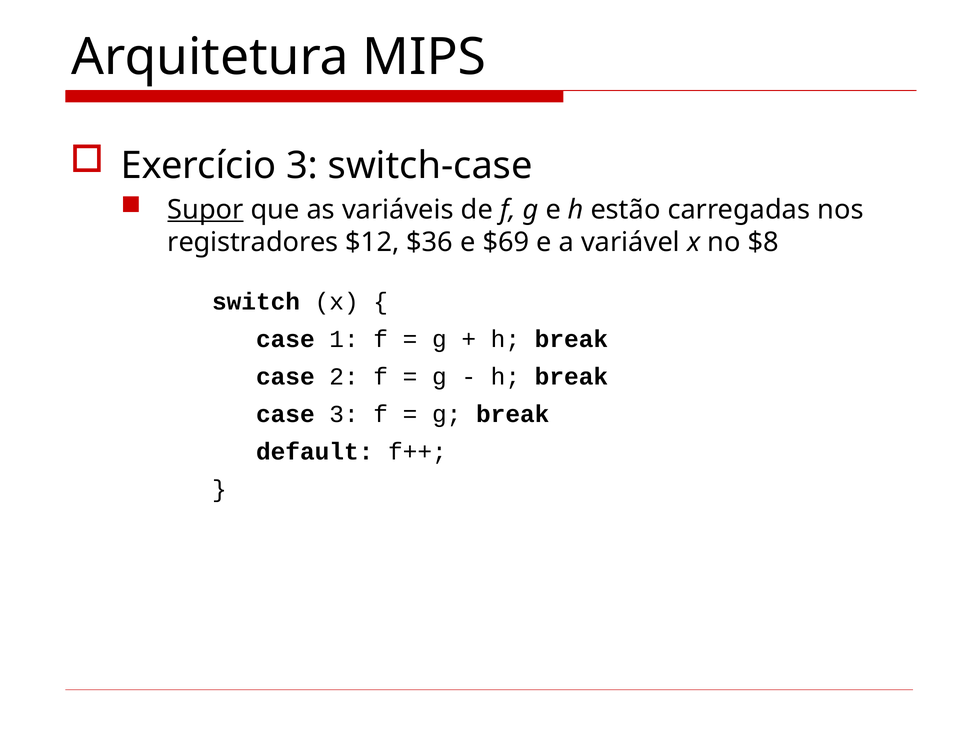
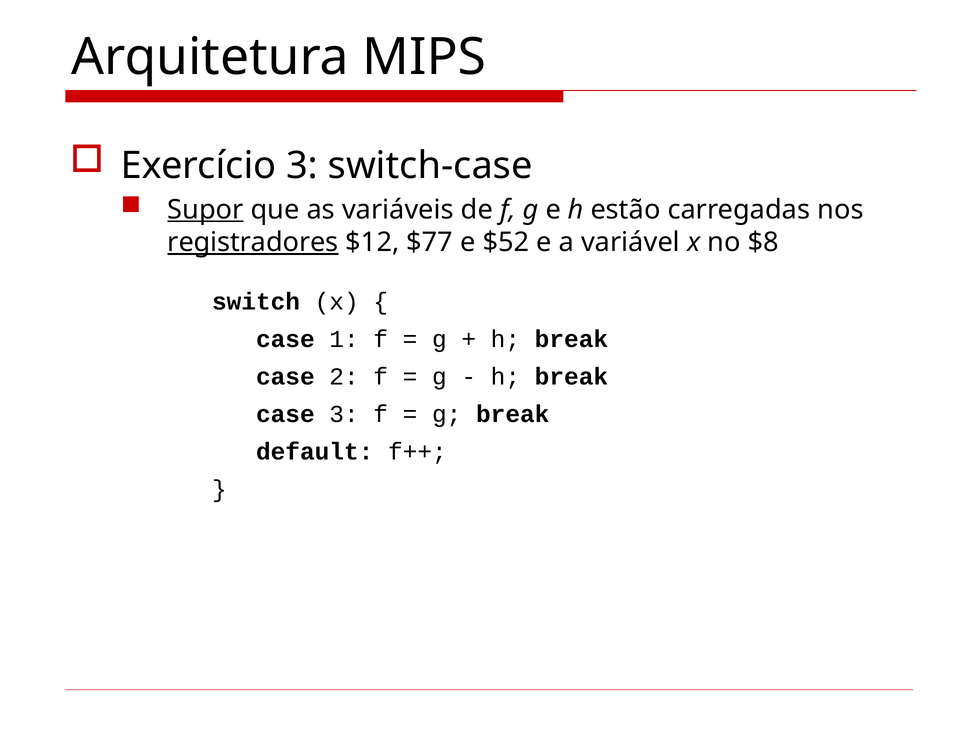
registradores underline: none -> present (253, 242)
$36: $36 -> $77 (430, 242)
$69: $69 -> $52 (506, 242)
